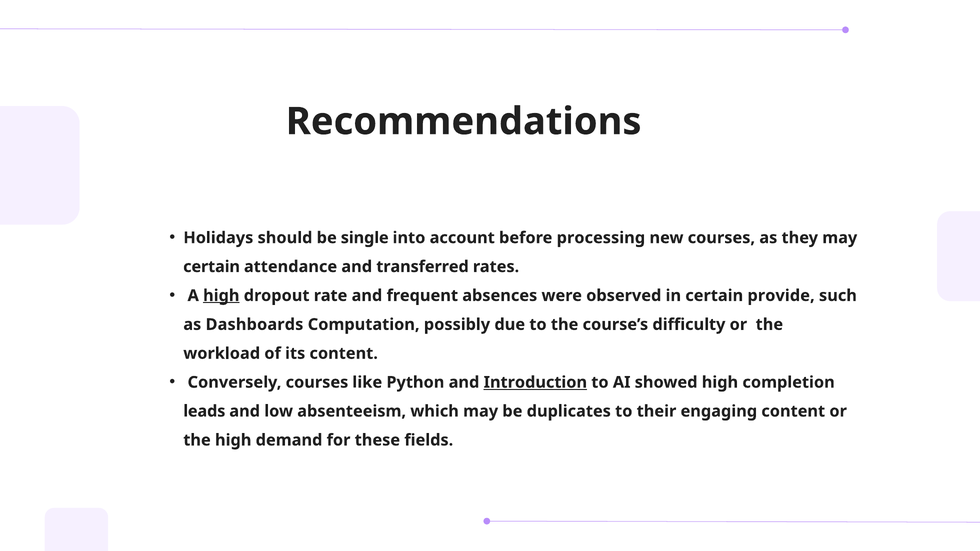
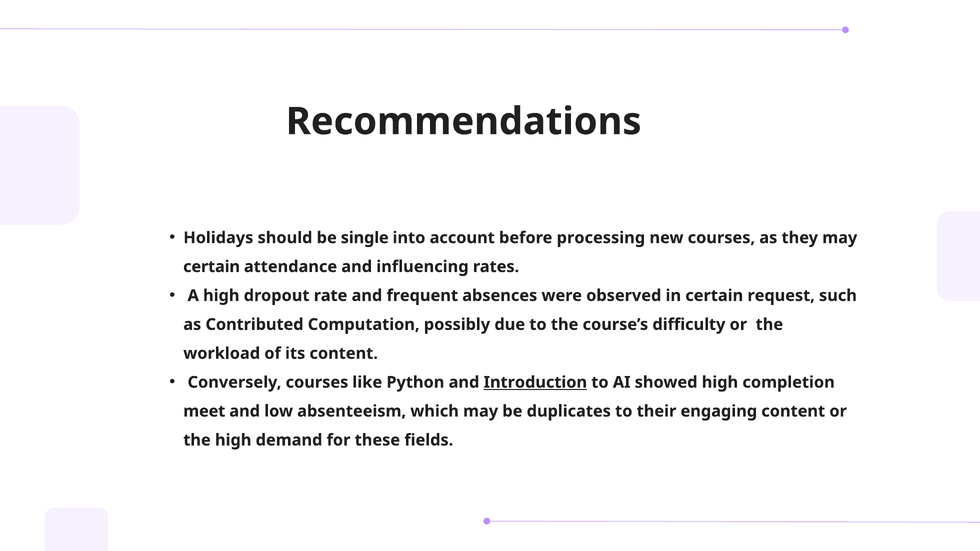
transferred: transferred -> influencing (422, 267)
high underline: present -> none (221, 296)
provide: provide -> request (781, 296)
Dashboards: Dashboards -> Contributed (255, 325)
leads: leads -> meet (204, 411)
